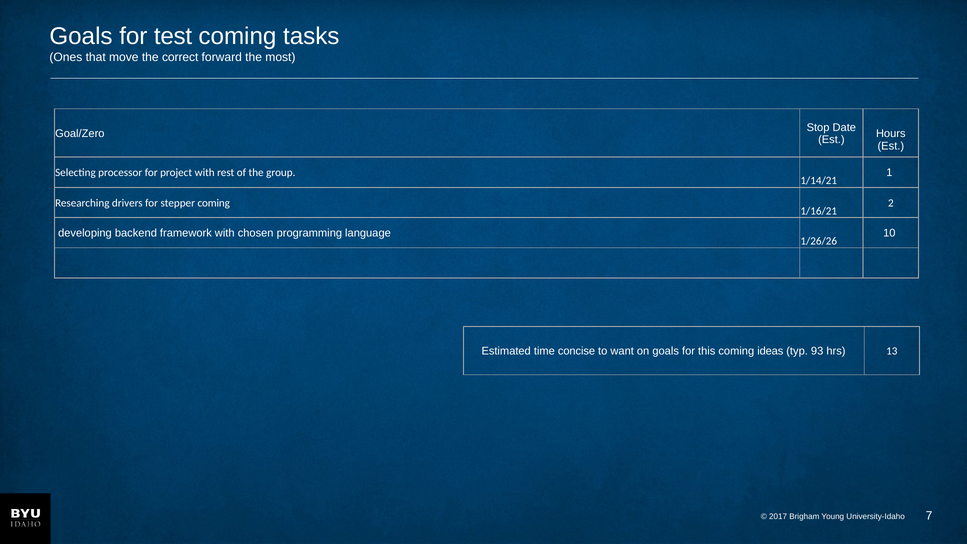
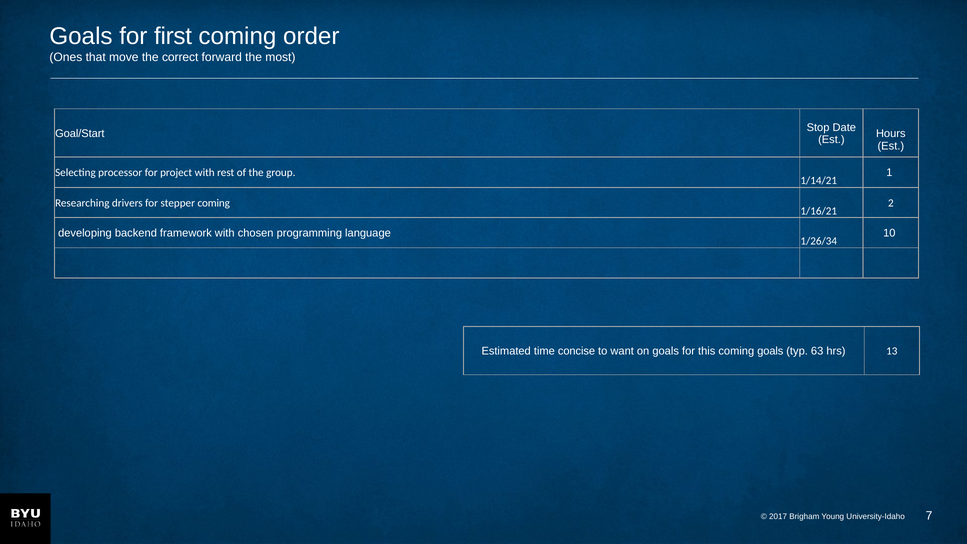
test: test -> first (173, 36)
tasks: tasks -> order (311, 36)
Goal/Zero: Goal/Zero -> Goal/Start (80, 134)
1/26/26: 1/26/26 -> 1/26/34 (819, 241)
coming ideas: ideas -> goals (770, 351)
93: 93 -> 63 (817, 351)
